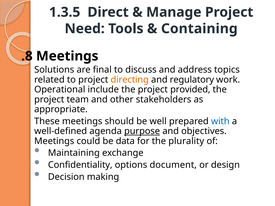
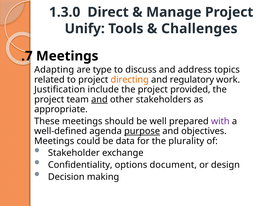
1.3.5: 1.3.5 -> 1.3.0 (65, 12)
Need: Need -> Unify (85, 29)
Containing: Containing -> Challenges (199, 29)
.8: .8 -> .7 (27, 56)
Solutions: Solutions -> Adapting (54, 70)
final: final -> type (102, 70)
Operational: Operational -> Justification (60, 90)
and underline: none -> present (99, 100)
with colour: blue -> purple (220, 121)
Maintaining: Maintaining -> Stakeholder (74, 153)
